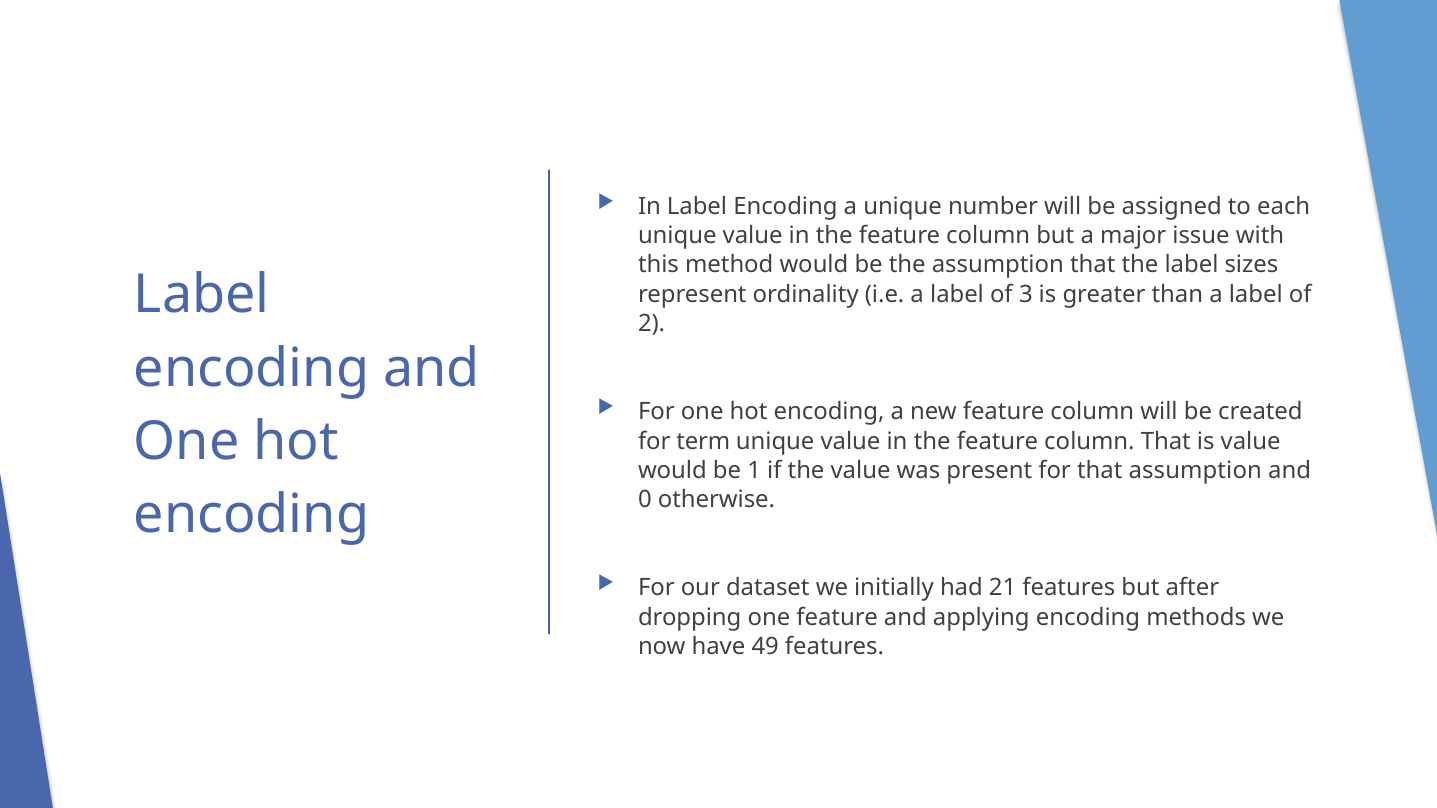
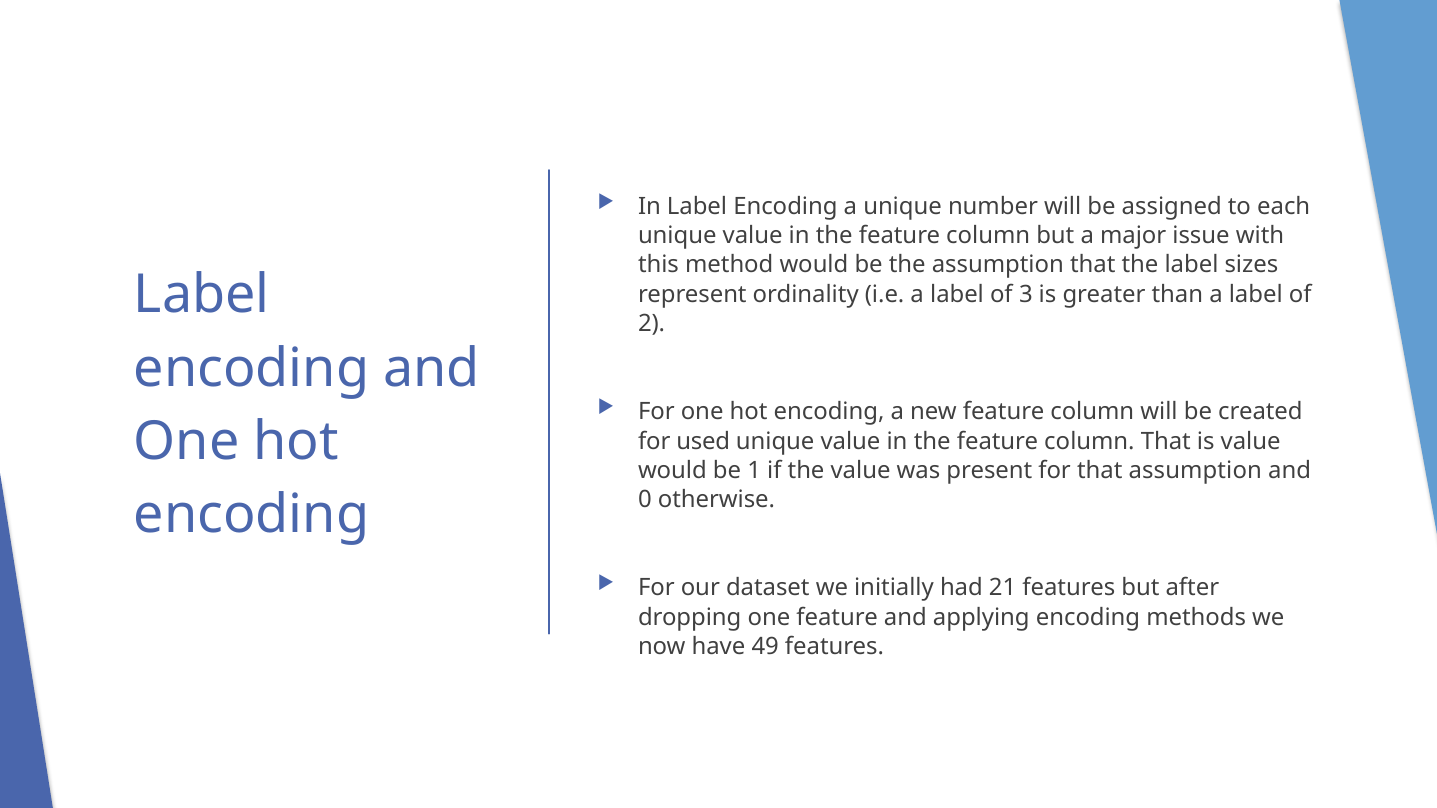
term: term -> used (703, 441)
